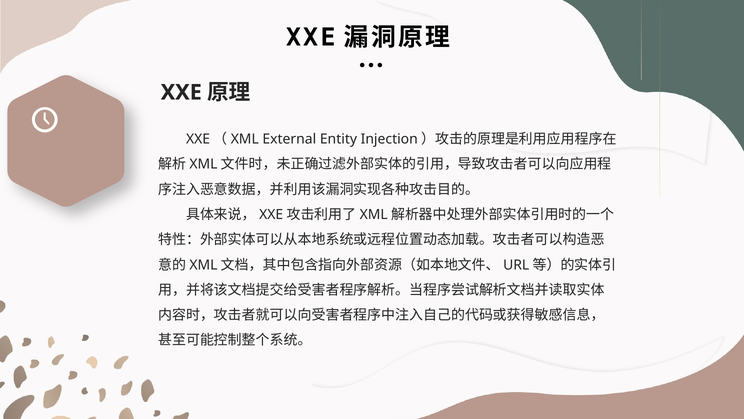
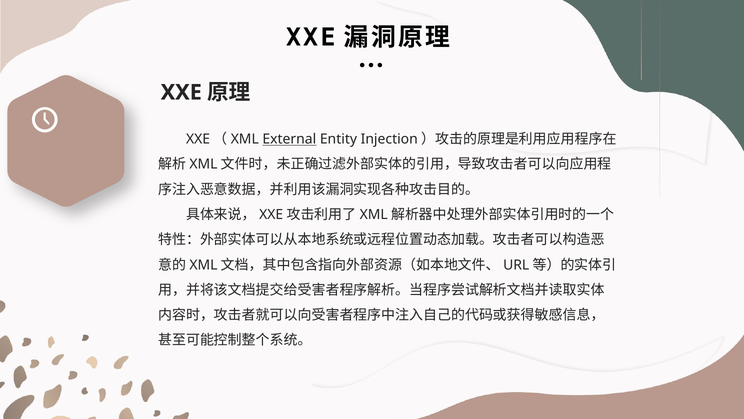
External underline: none -> present (289, 139)
